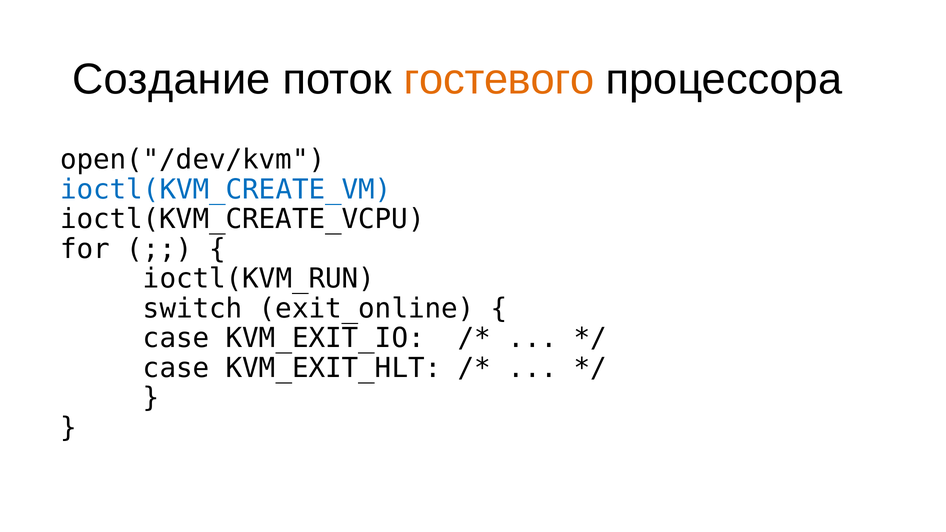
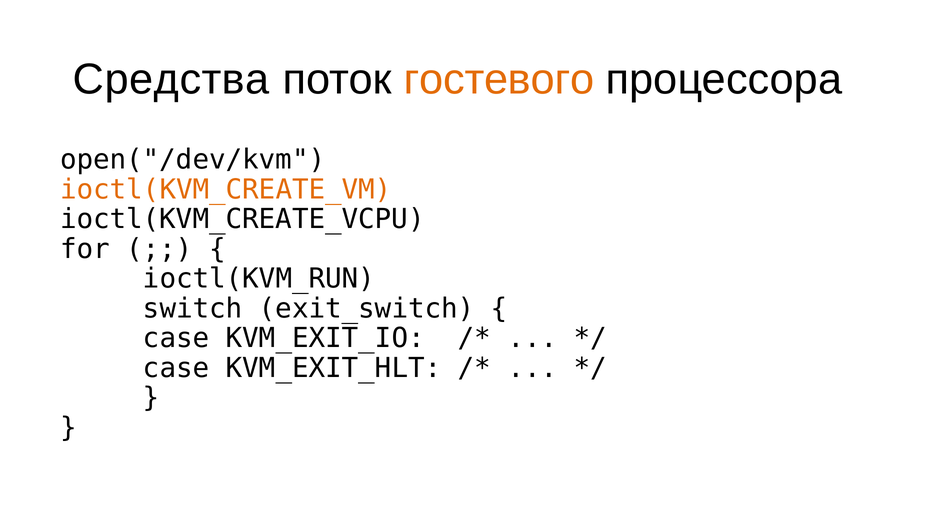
Создание: Создание -> Средства (171, 79)
ioctl(KVM_CREATE_VM colour: blue -> orange (226, 190)
exit_online: exit_online -> exit_switch (367, 309)
